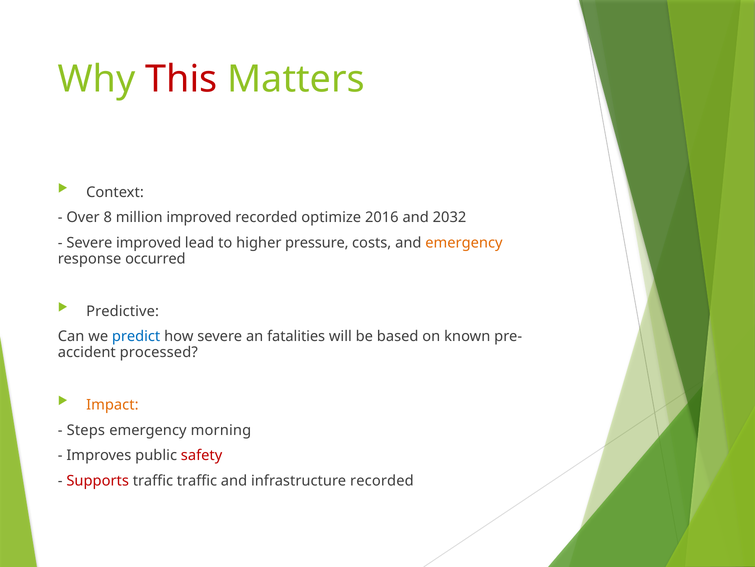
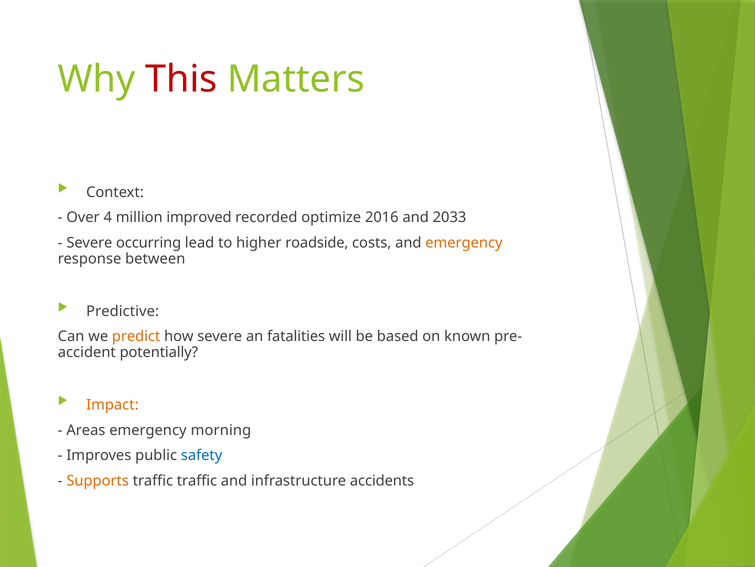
8: 8 -> 4 (108, 217)
2032: 2032 -> 2033 (450, 217)
Severe improved: improved -> occurring (149, 243)
pressure: pressure -> roadside (317, 243)
occurred: occurred -> between (155, 258)
predict colour: blue -> orange (136, 336)
processed: processed -> potentially (159, 352)
Steps: Steps -> Areas (86, 430)
safety colour: red -> blue (202, 455)
Supports colour: red -> orange (98, 480)
infrastructure recorded: recorded -> accidents (382, 480)
